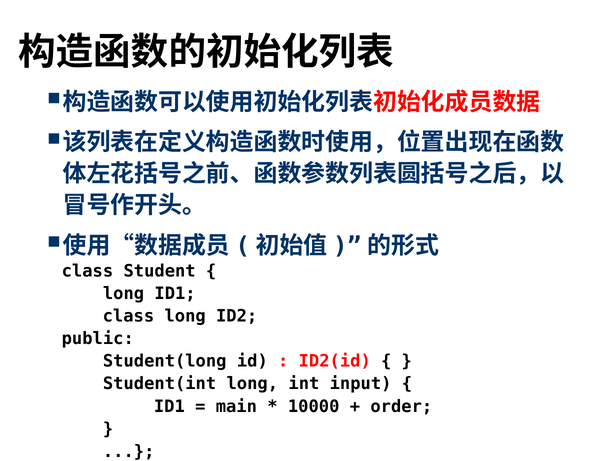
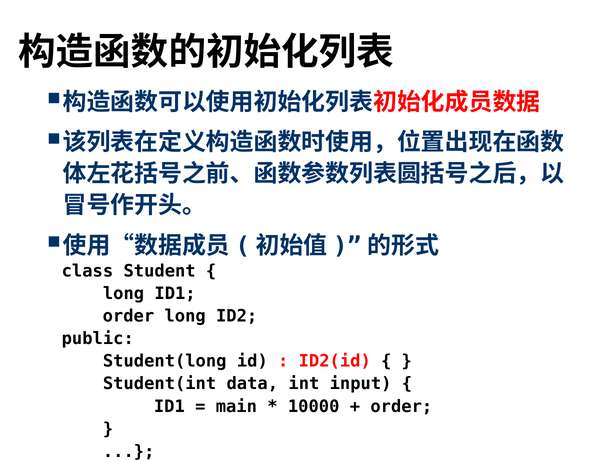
class: class -> order (128, 316)
Student(int long: long -> data (252, 384)
